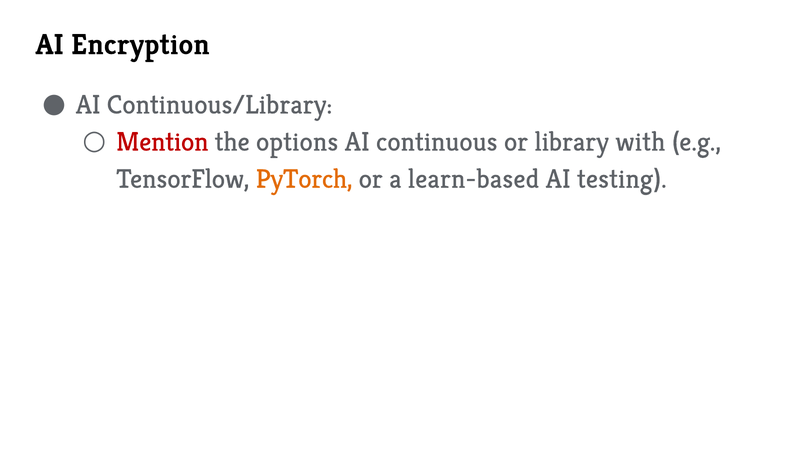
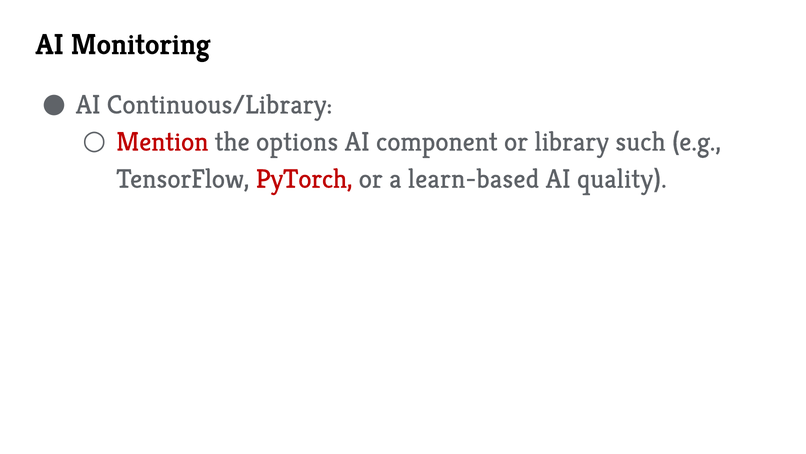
Encryption: Encryption -> Monitoring (141, 44)
continuous: continuous -> component (437, 142)
with: with -> such (640, 142)
PyTorch colour: orange -> red (304, 179)
testing: testing -> quality (622, 179)
